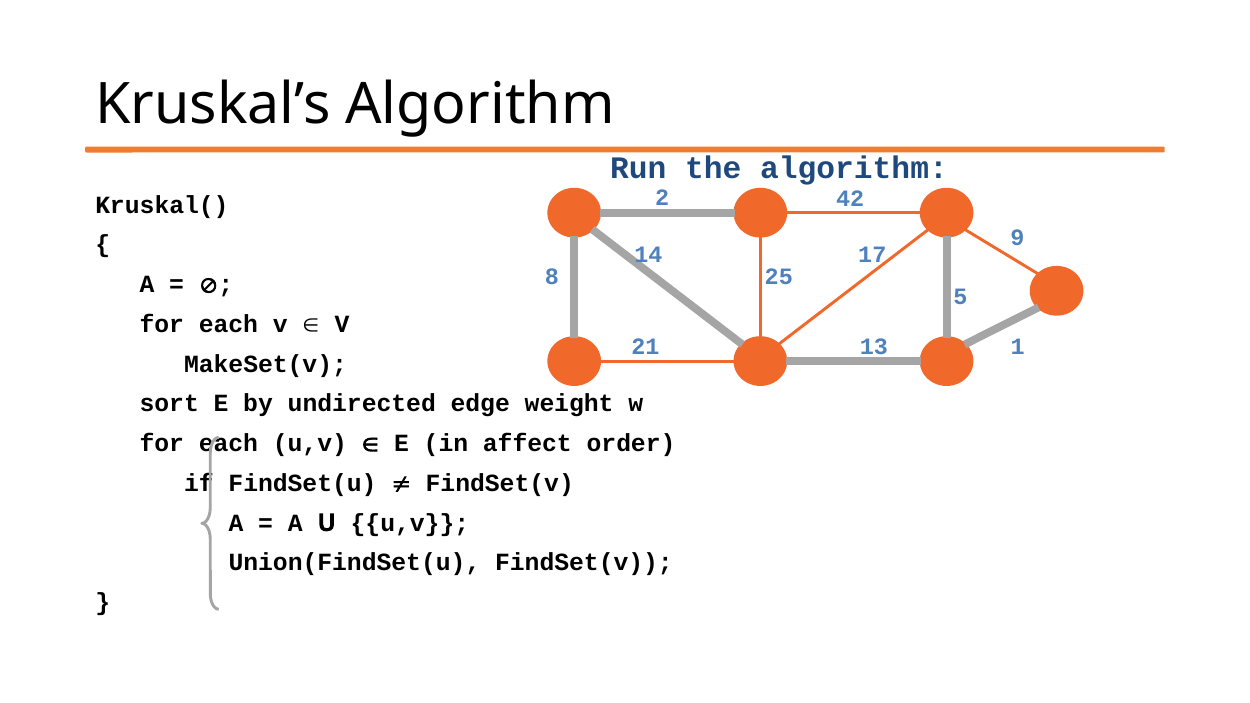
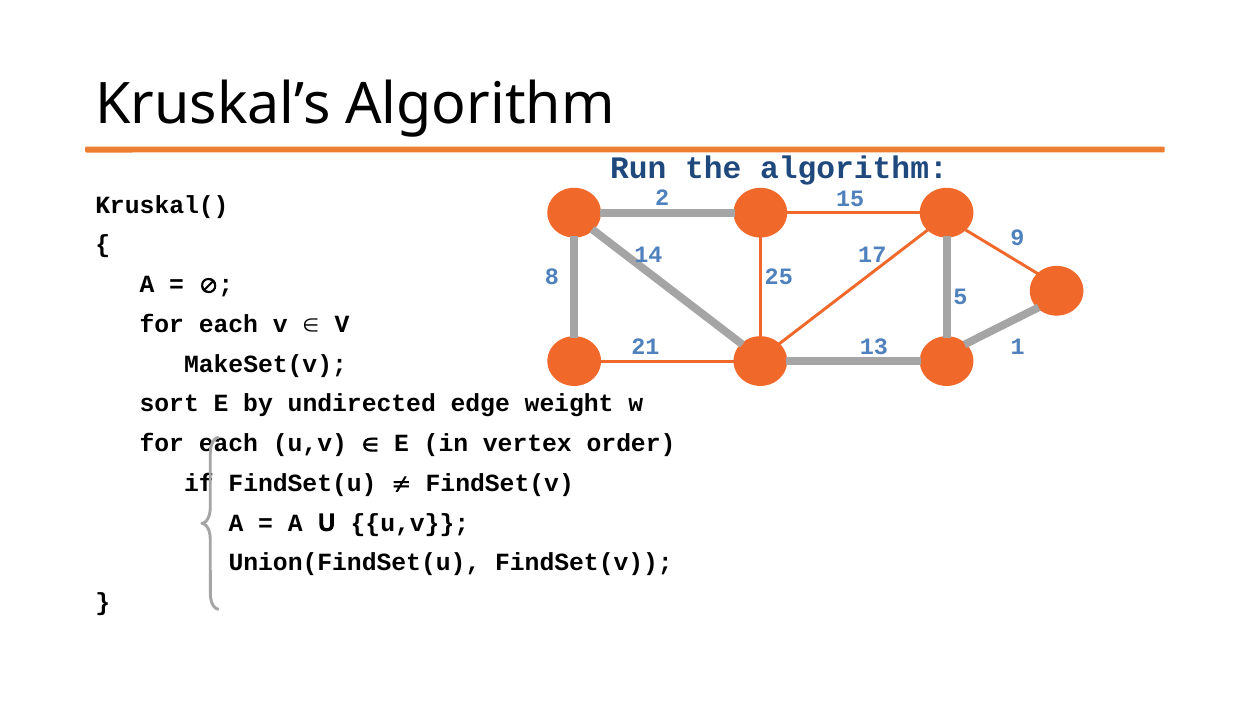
42: 42 -> 15 (850, 199)
affect: affect -> vertex (527, 444)
